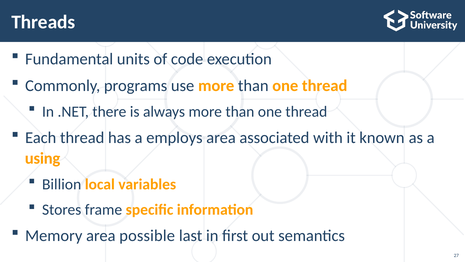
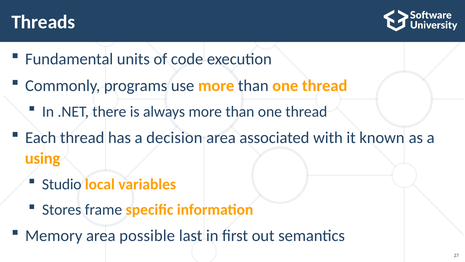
employs: employs -> decision (174, 137)
Billion: Billion -> Studio (62, 184)
